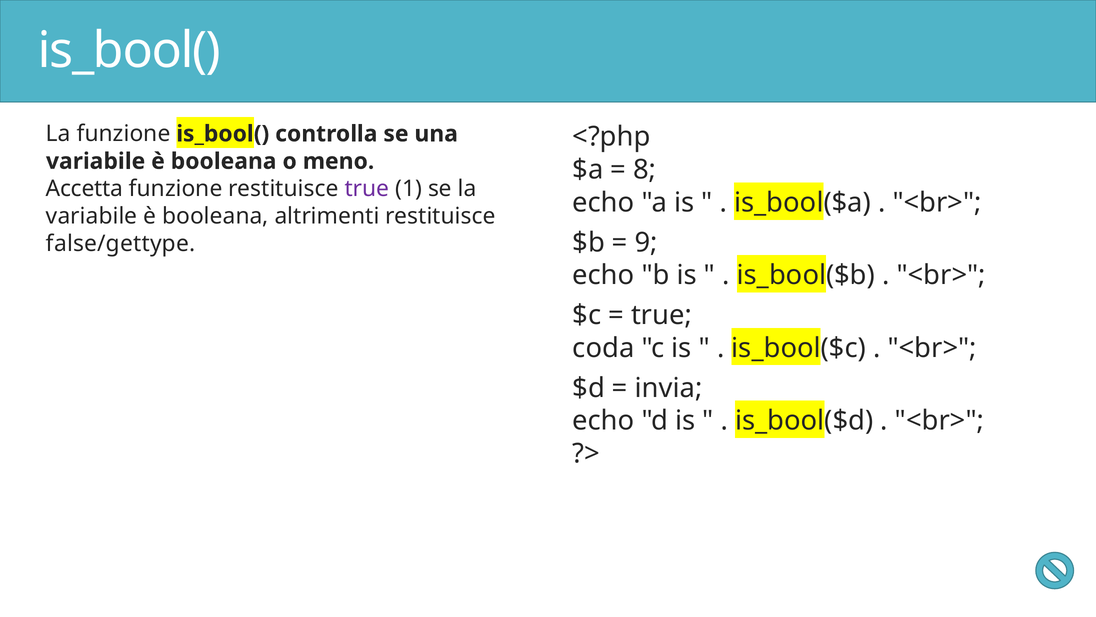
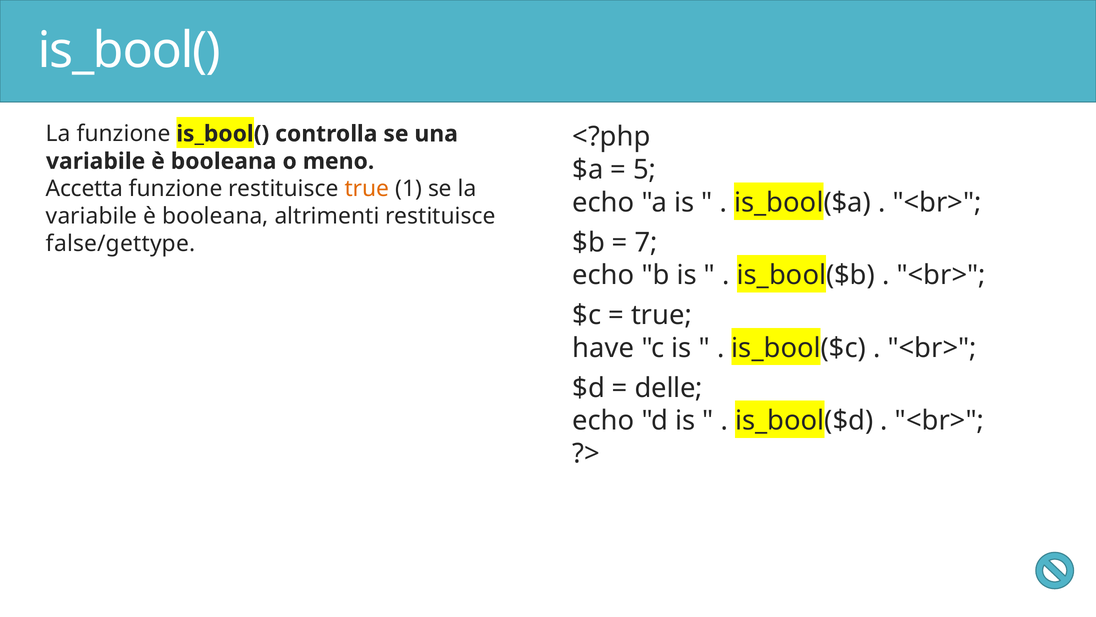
8: 8 -> 5 (645, 170)
true colour: purple -> orange (367, 189)
9: 9 -> 7 (646, 242)
coda: coda -> have (603, 348)
invia: invia -> delle (669, 388)
